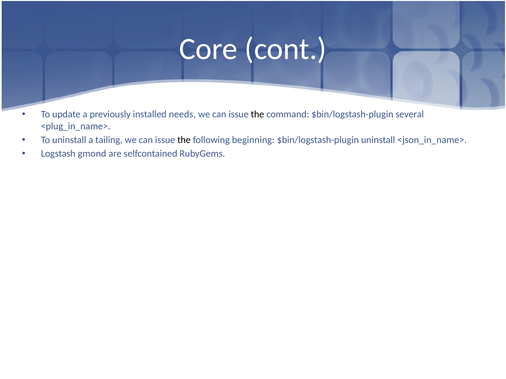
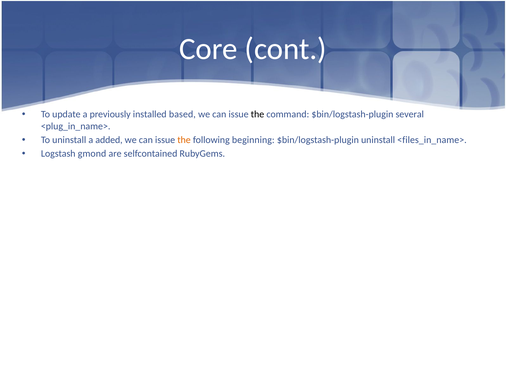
needs: needs -> based (182, 115)
tailing: tailing -> added (109, 140)
the colour: black -> orange (184, 140)
<json_in_name>: <json_in_name> -> <files_in_name> (432, 140)
